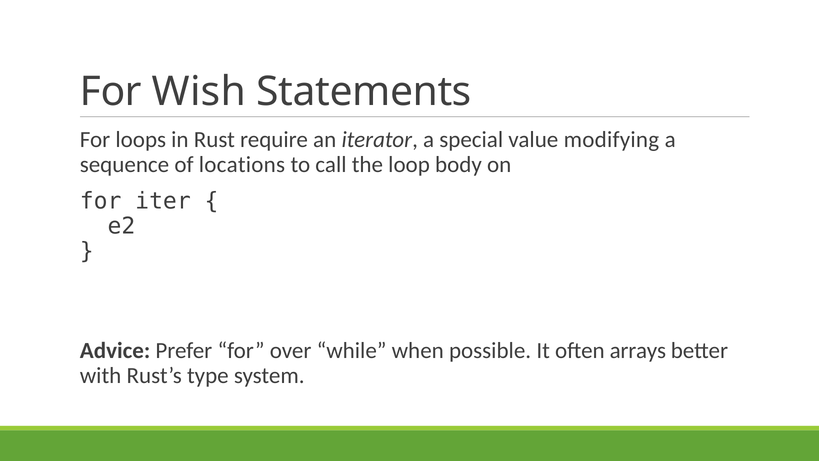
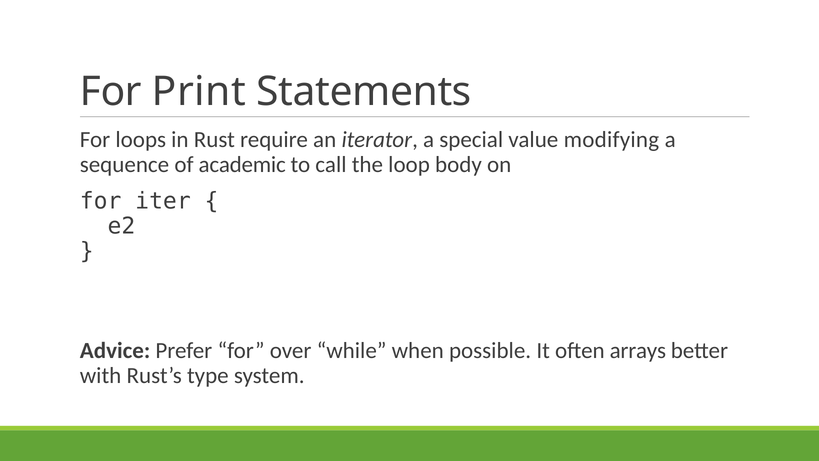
Wish: Wish -> Print (199, 92)
locations: locations -> academic (242, 164)
